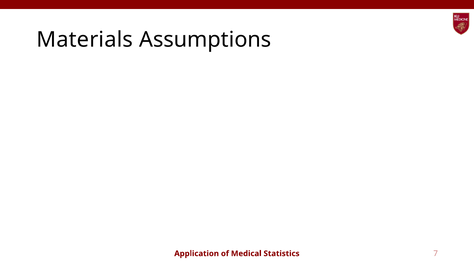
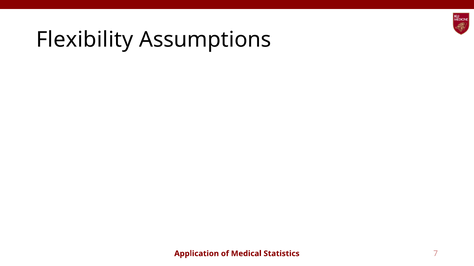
Materials: Materials -> Flexibility (85, 40)
